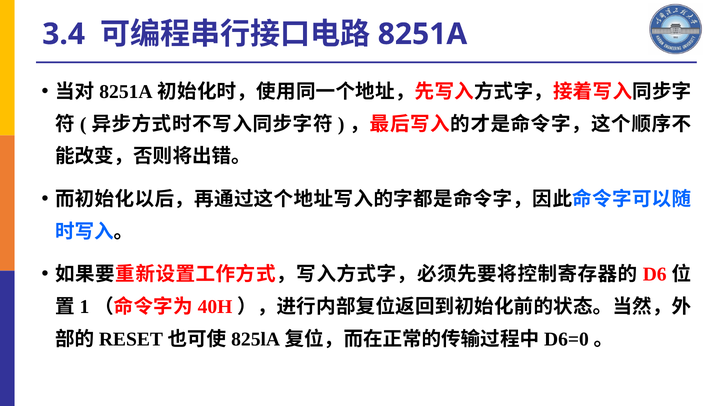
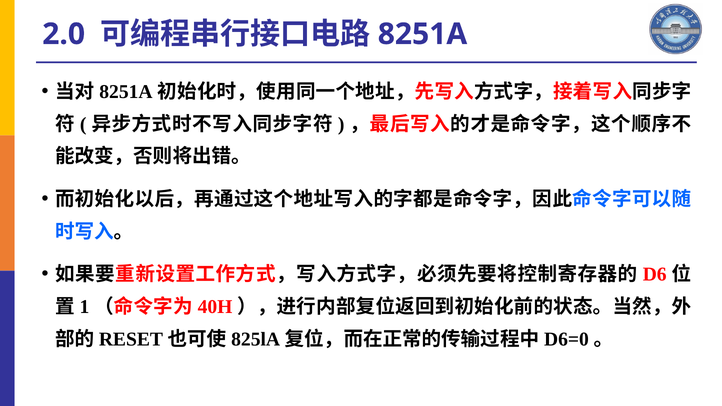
3.4: 3.4 -> 2.0 (64, 34)
